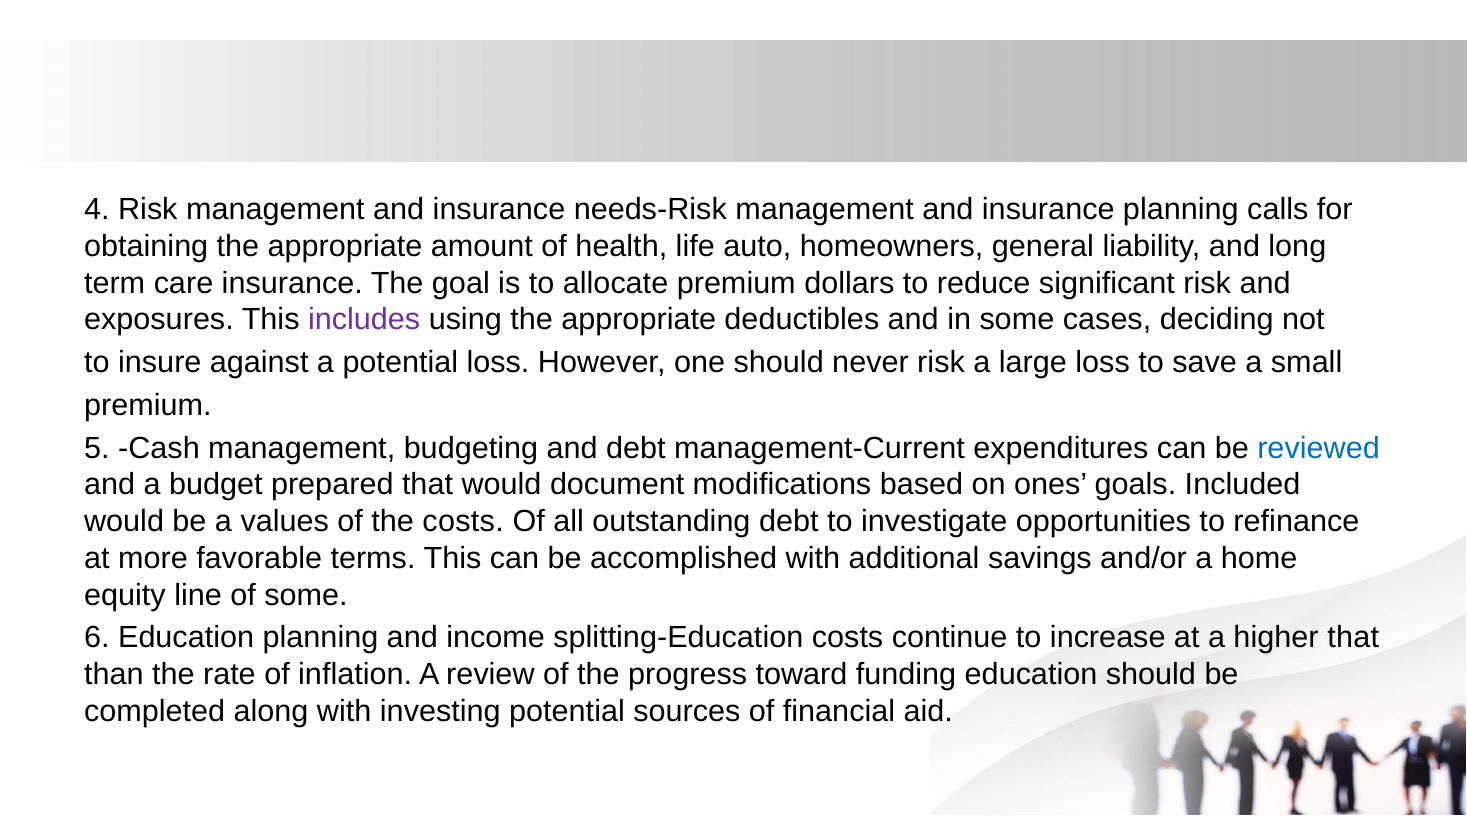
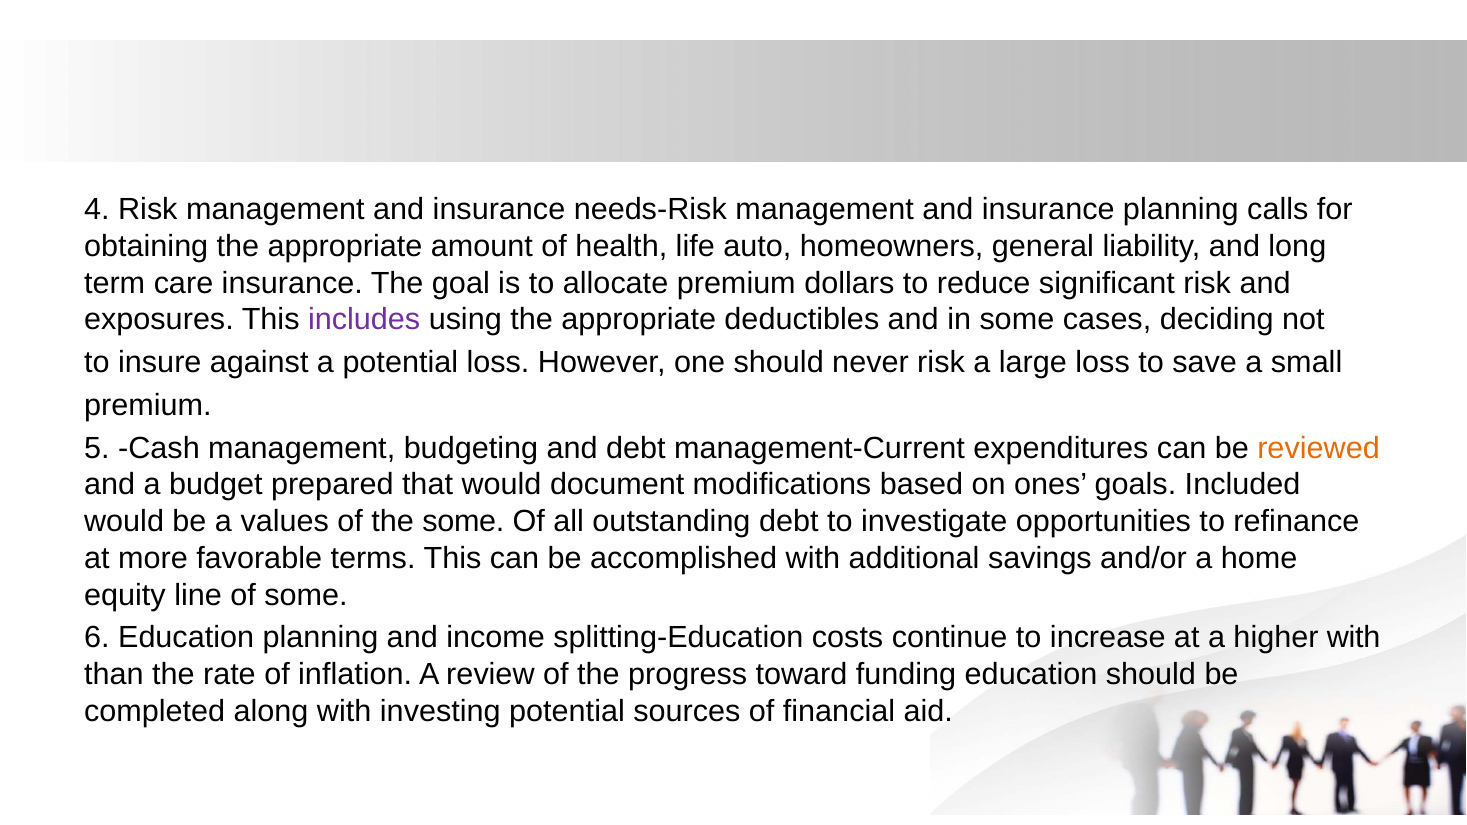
reviewed colour: blue -> orange (1319, 448)
the costs: costs -> some (463, 522)
higher that: that -> with (1354, 638)
